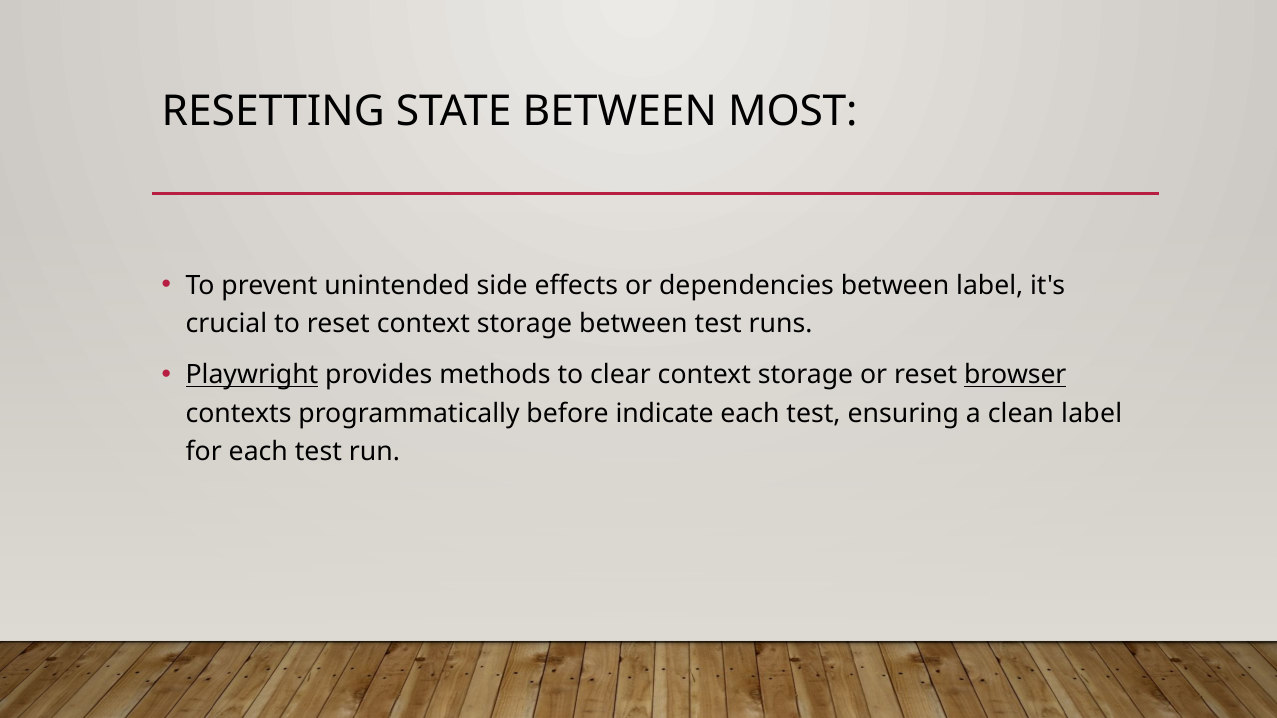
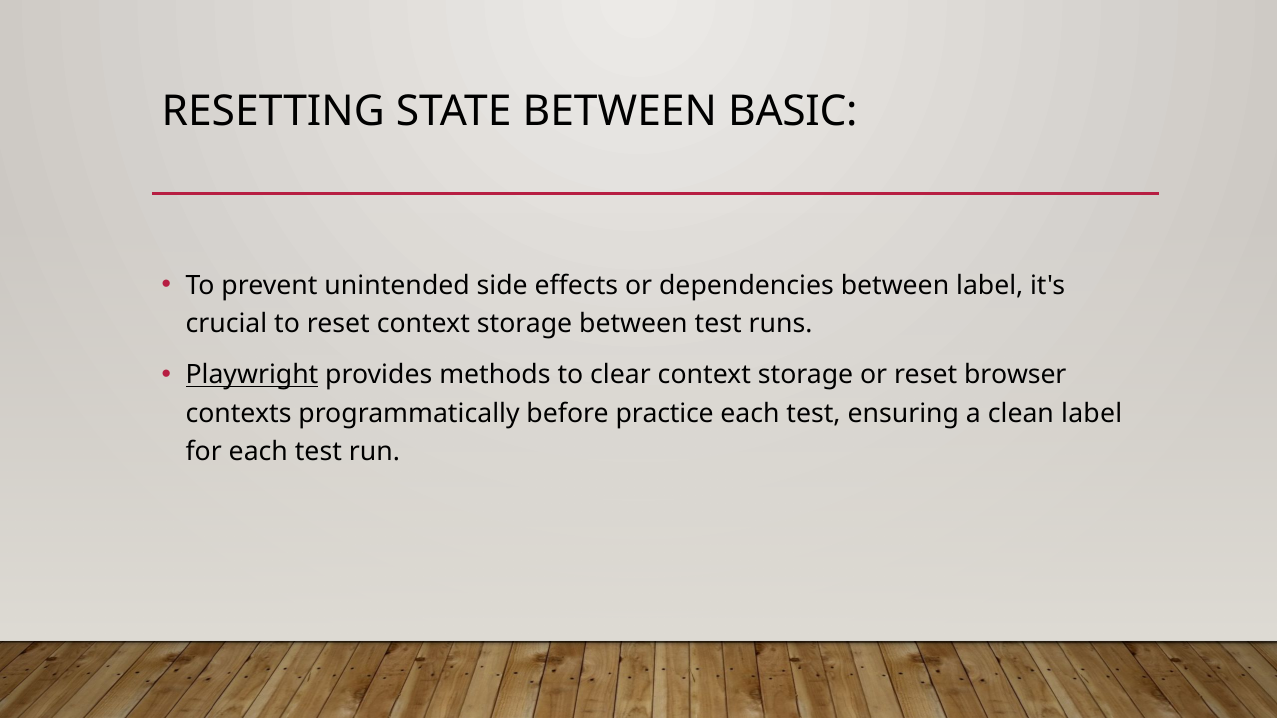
MOST: MOST -> BASIC (793, 112)
browser underline: present -> none (1015, 375)
indicate: indicate -> practice (665, 414)
